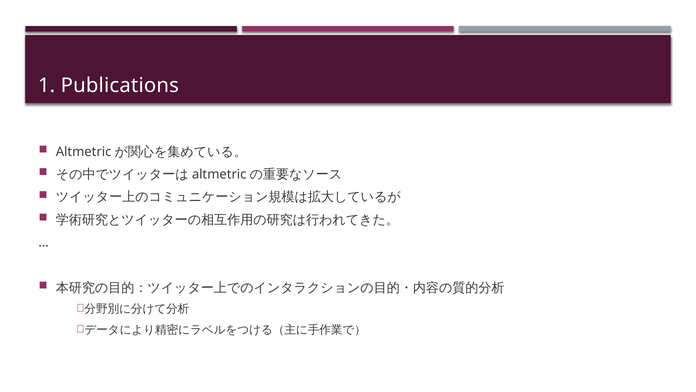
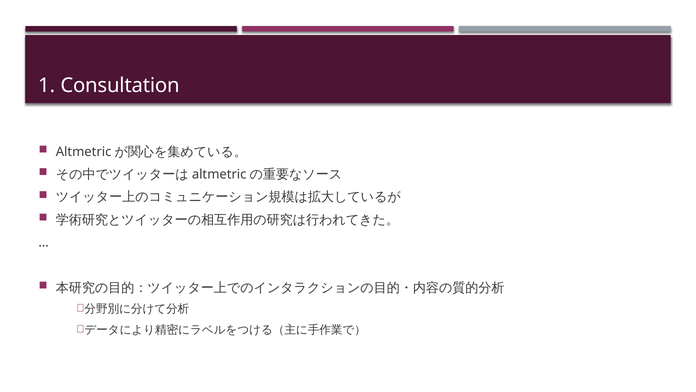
Publications: Publications -> Consultation (120, 85)
